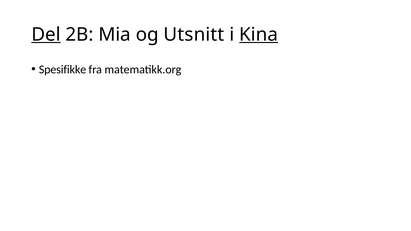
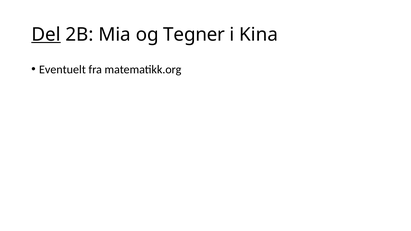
Utsnitt: Utsnitt -> Tegner (194, 35)
Kina underline: present -> none (259, 35)
Spesifikke: Spesifikke -> Eventuelt (62, 69)
